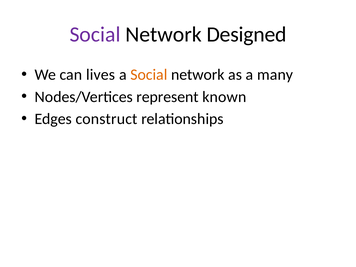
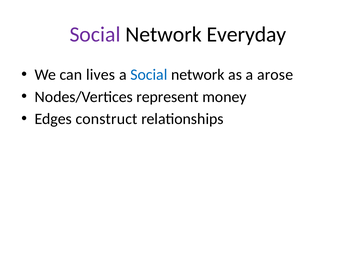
Designed: Designed -> Everyday (246, 34)
Social colour: orange -> blue (149, 75)
many: many -> arose (275, 75)
known: known -> money (224, 97)
